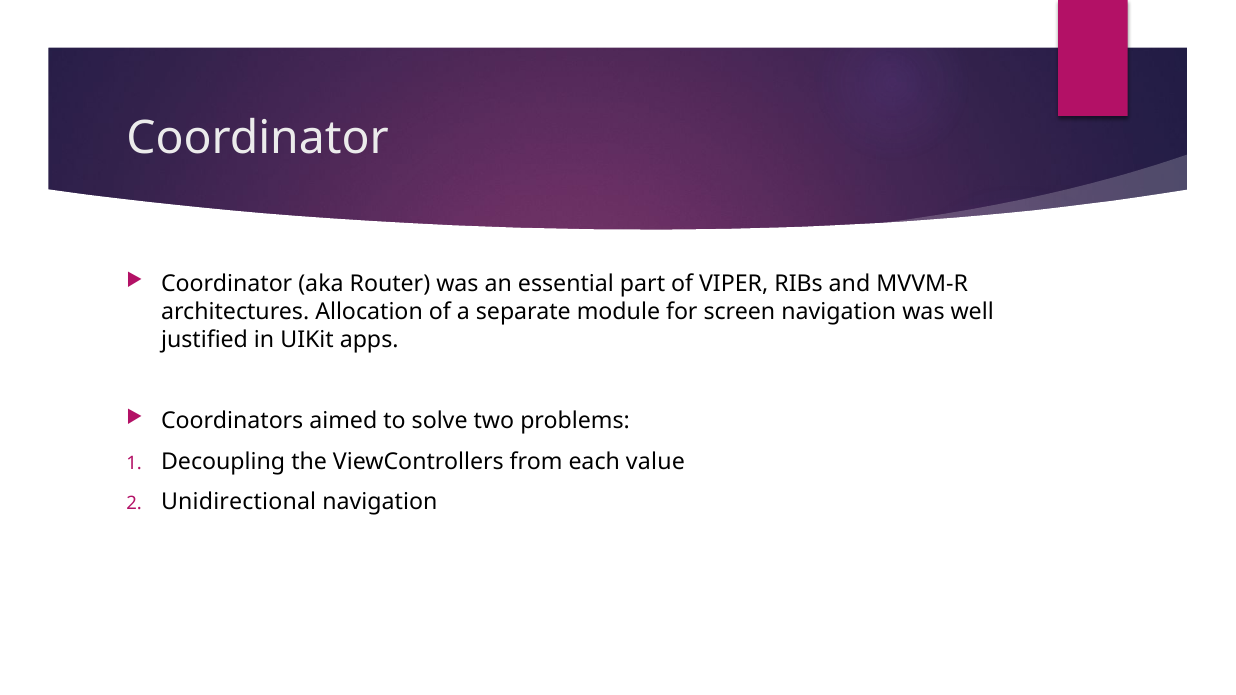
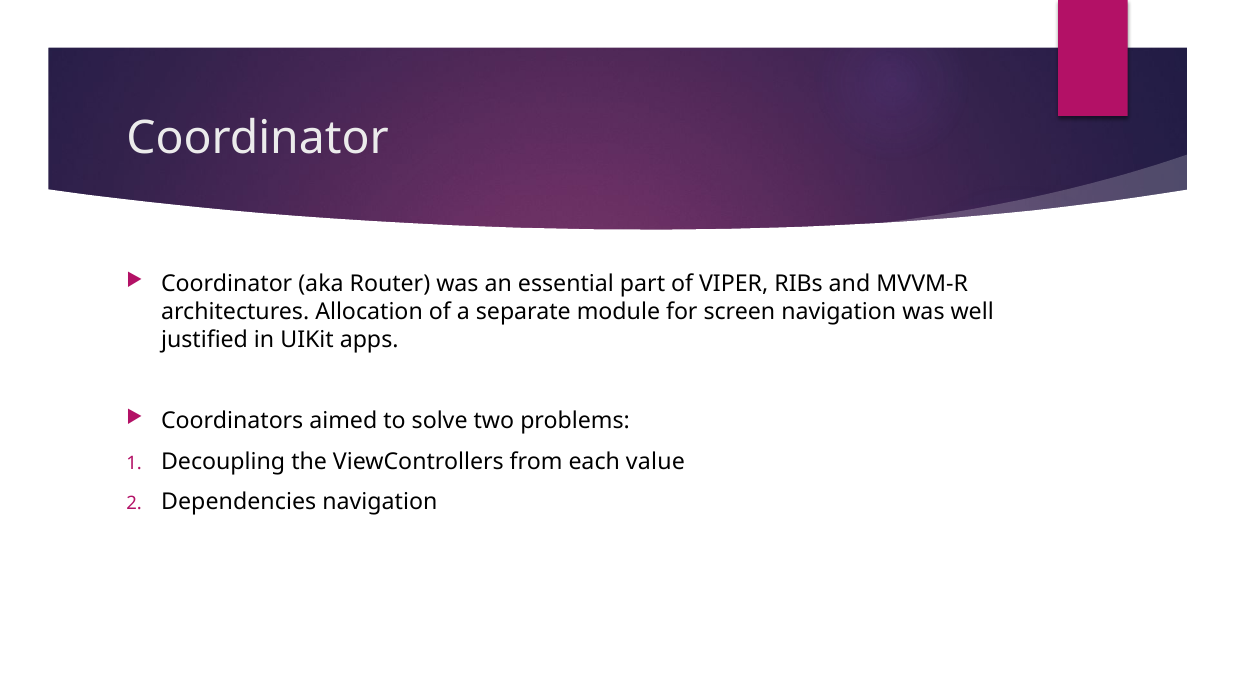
Unidirectional: Unidirectional -> Dependencies (239, 502)
